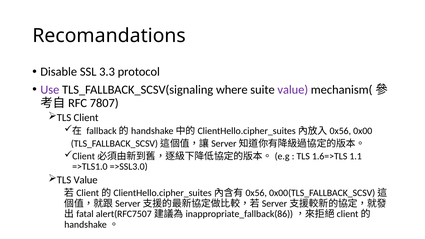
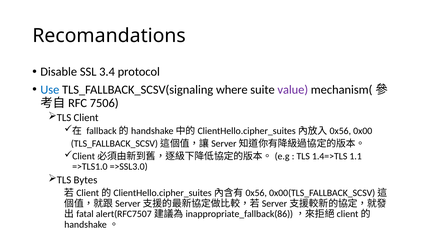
3.3: 3.3 -> 3.4 (107, 72)
Use colour: purple -> blue (50, 90)
7807: 7807 -> 7506 (104, 103)
1.6=>TLS: 1.6=>TLS -> 1.4=>TLS (330, 156)
TLS Value: Value -> Bytes (86, 180)
